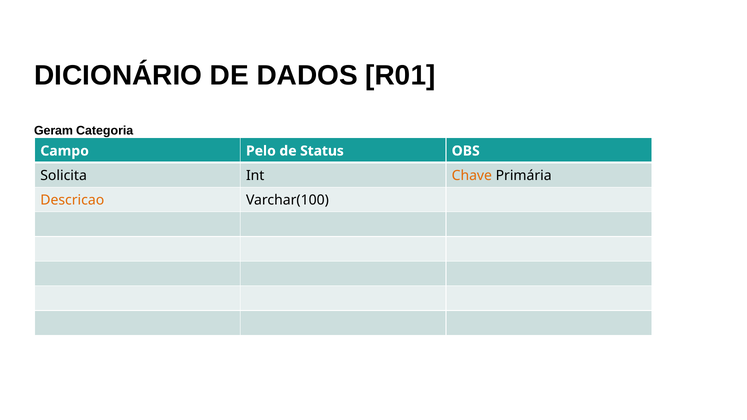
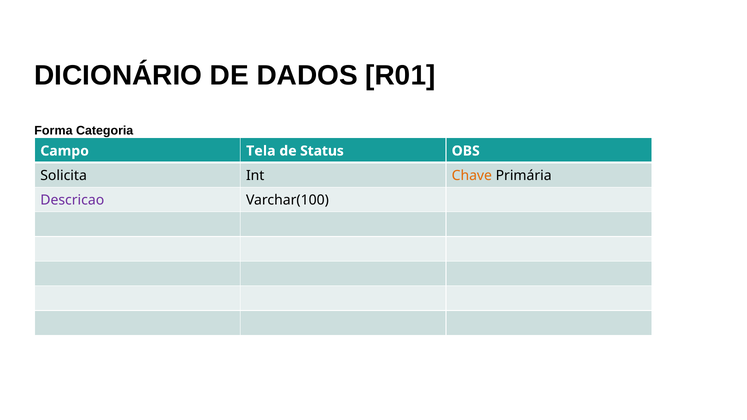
Geram: Geram -> Forma (53, 131)
Pelo: Pelo -> Tela (261, 151)
Descricao colour: orange -> purple (72, 200)
